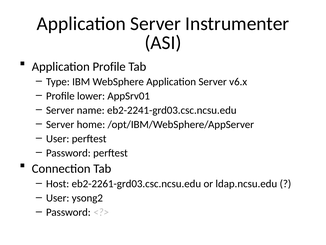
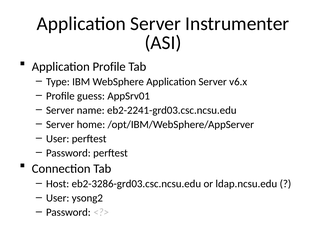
lower: lower -> guess (91, 96)
eb2-2261-grd03.csc.ncsu.edu: eb2-2261-grd03.csc.ncsu.edu -> eb2-3286-grd03.csc.ncsu.edu (136, 184)
